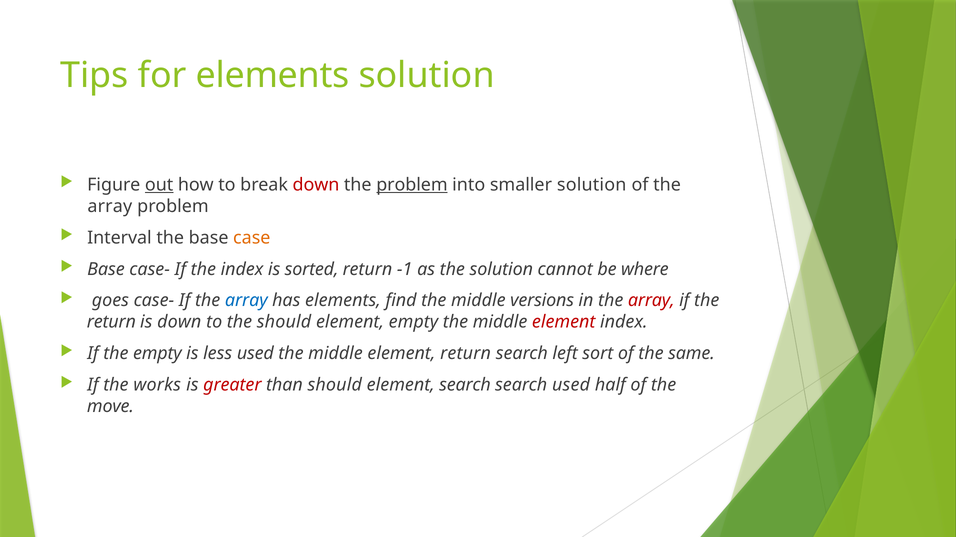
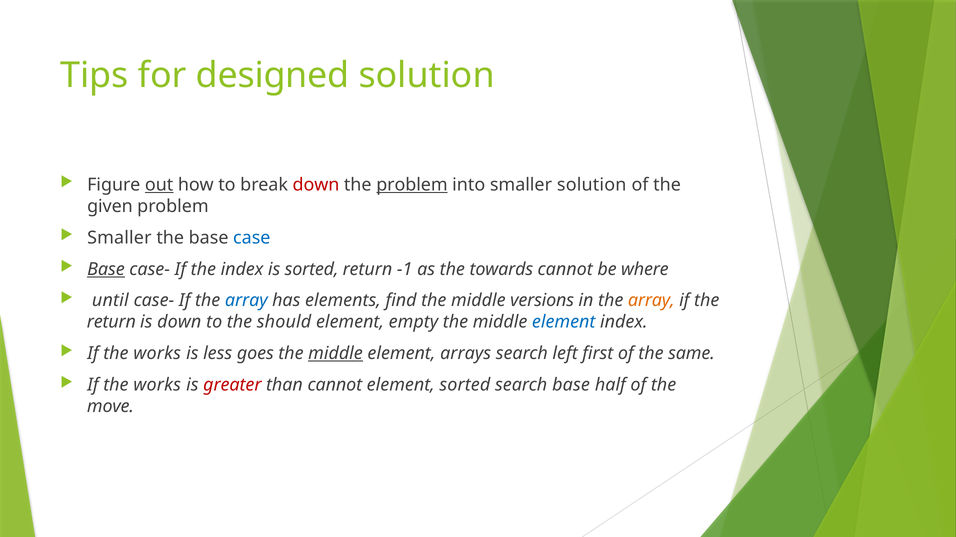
for elements: elements -> designed (273, 75)
array: array -> given (110, 207)
Interval: Interval -> Smaller (119, 238)
case colour: orange -> blue (252, 238)
Base underline: none -> present (106, 269)
the solution: solution -> towards (501, 269)
goes: goes -> until (110, 301)
array colour: red -> orange (651, 301)
element colour: red -> blue (564, 322)
empty: empty -> works (157, 354)
less used: used -> goes (255, 354)
middle underline: none -> present (336, 354)
element return: return -> arrays (466, 354)
sort: sort -> first (598, 354)
than should: should -> cannot (335, 385)
element search: search -> sorted (465, 385)
search used: used -> base (571, 385)
